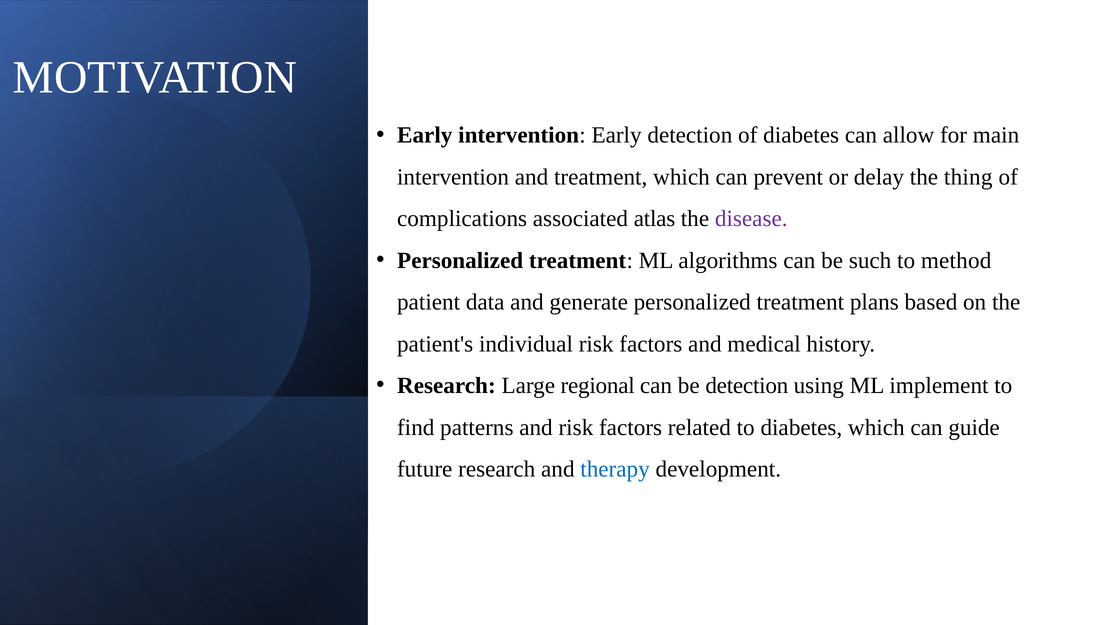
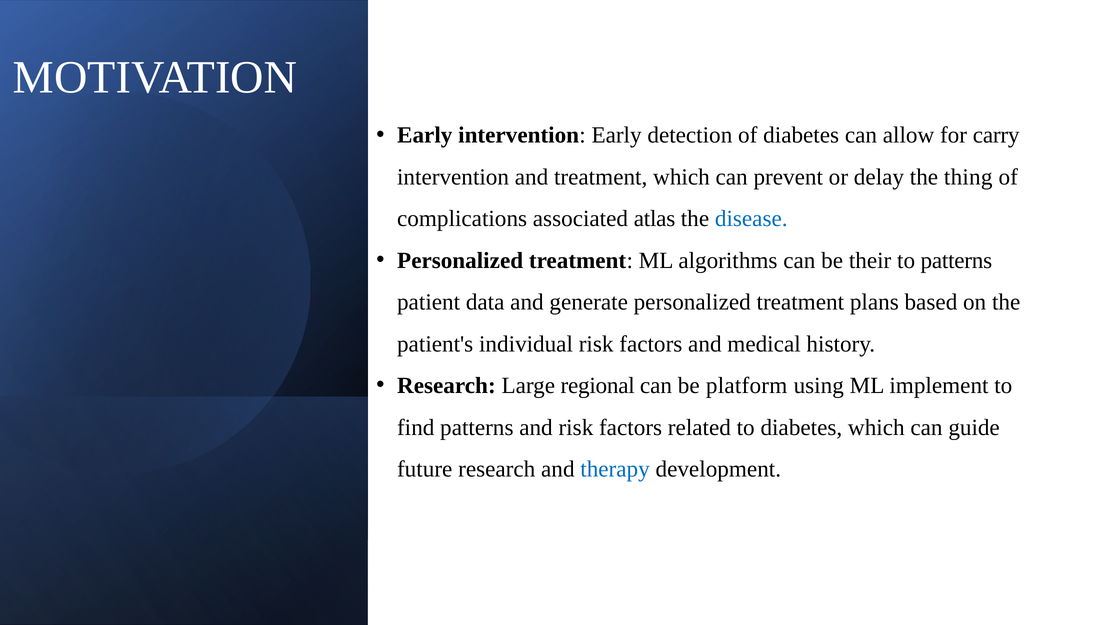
main: main -> carry (996, 135)
disease colour: purple -> blue (751, 219)
such: such -> their (870, 260)
to method: method -> patterns (956, 260)
be detection: detection -> platform (747, 386)
